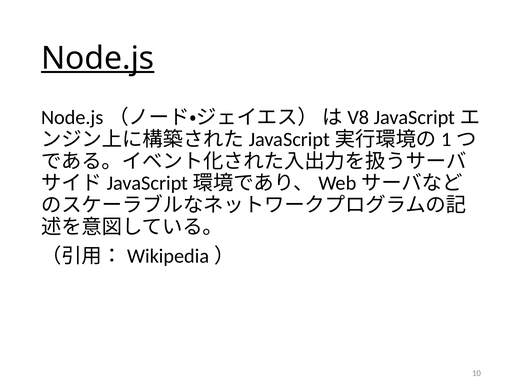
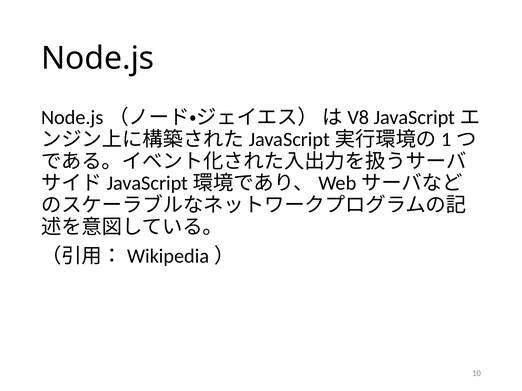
Node.js underline: present -> none (98, 58)
